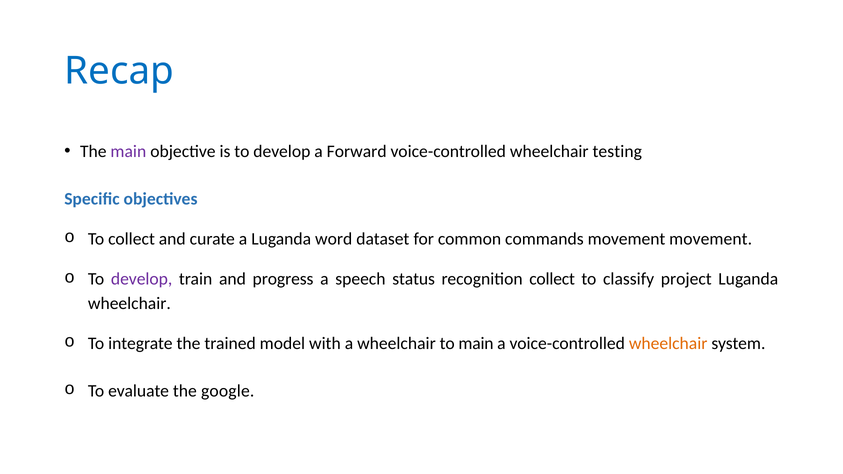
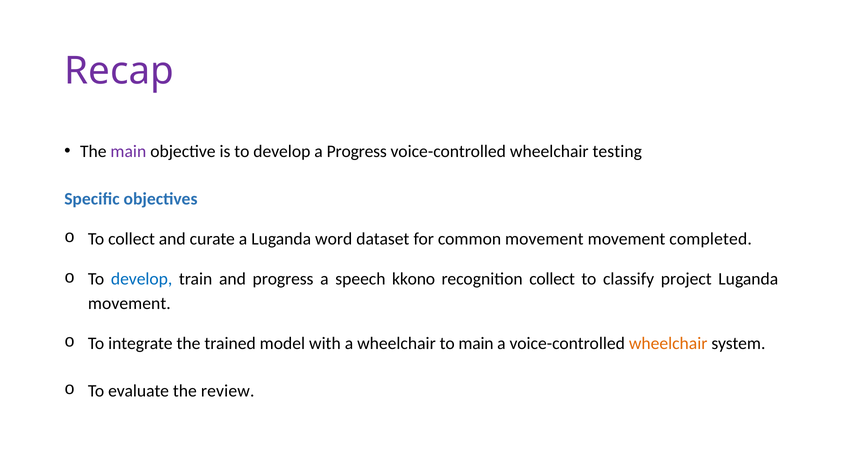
Recap colour: blue -> purple (119, 71)
a Forward: Forward -> Progress (357, 152)
common commands: commands -> movement (544, 239)
movement movement: movement -> completed (711, 239)
develop colour: purple -> blue (142, 279)
status: status -> kkono (414, 279)
wheelchair: wheelchair -> movement (129, 303)
google: google -> review (228, 391)
